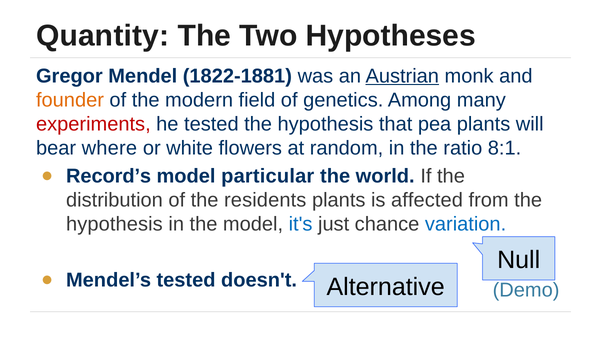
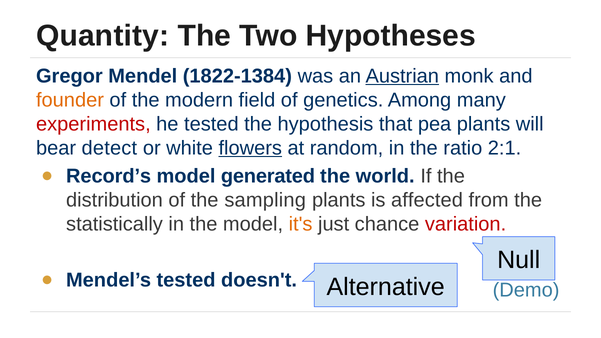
1822-1881: 1822-1881 -> 1822-1384 (237, 76)
where: where -> detect (109, 148)
flowers underline: none -> present (250, 148)
8:1: 8:1 -> 2:1 (505, 148)
particular: particular -> generated (268, 176)
residents: residents -> sampling (265, 200)
hypothesis: hypothesis -> statistically (114, 224)
it's colour: blue -> orange (301, 224)
variation colour: blue -> red (466, 224)
